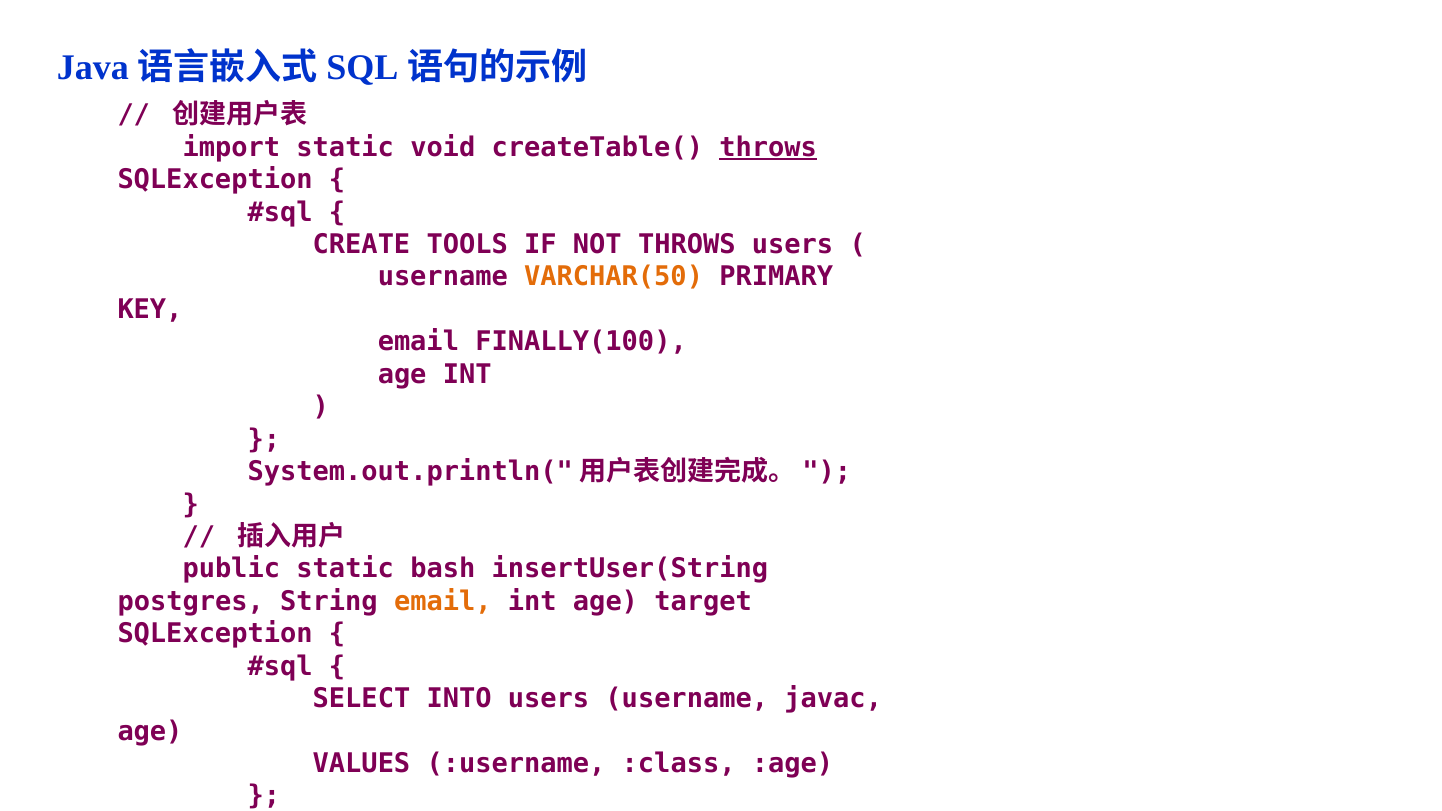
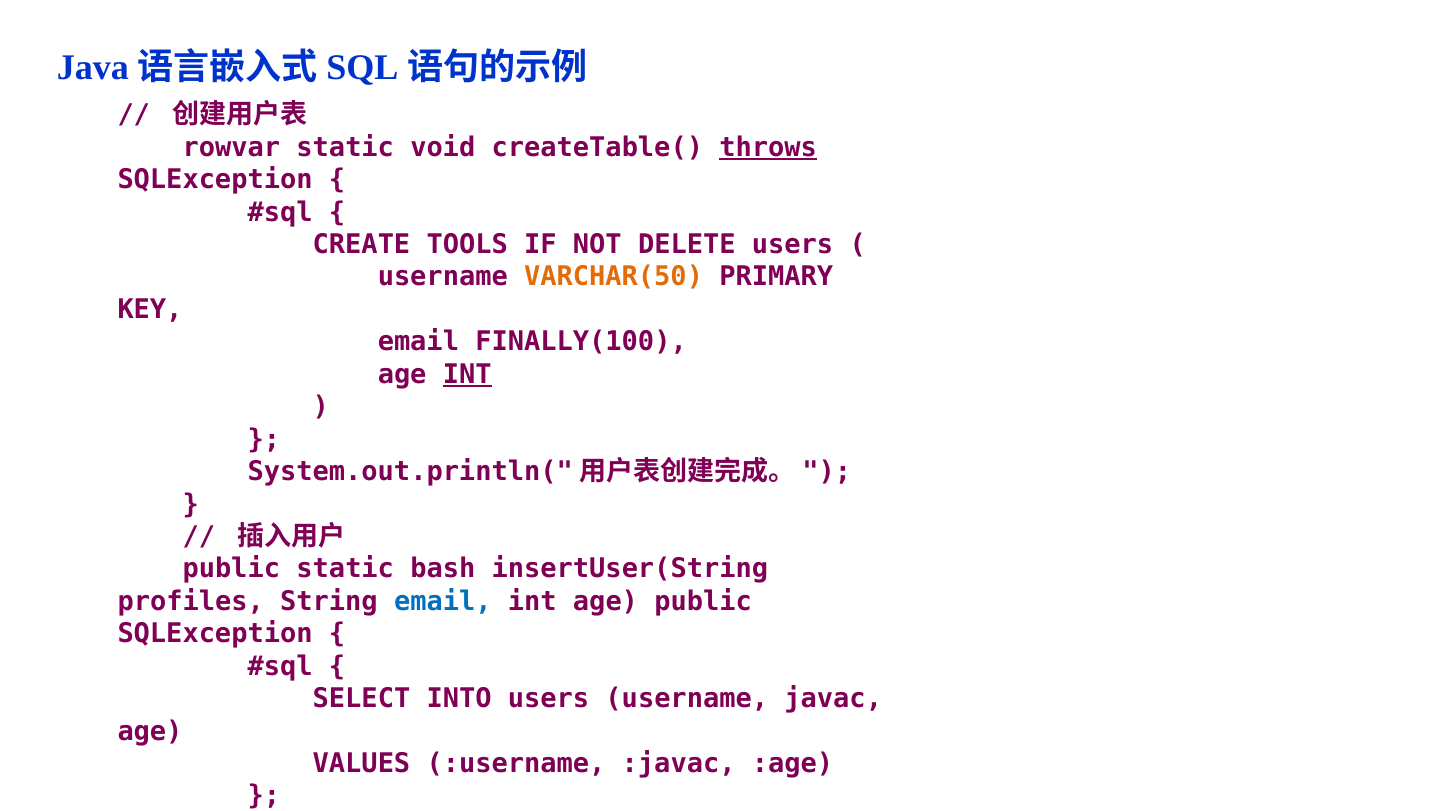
import: import -> rowvar (231, 147)
NOT THROWS: THROWS -> DELETE (687, 245)
INT underline: none -> present (467, 374)
postgres: postgres -> profiles (191, 602)
email colour: orange -> blue (443, 602)
age target: target -> public (703, 602)
:class: :class -> :javac (679, 764)
